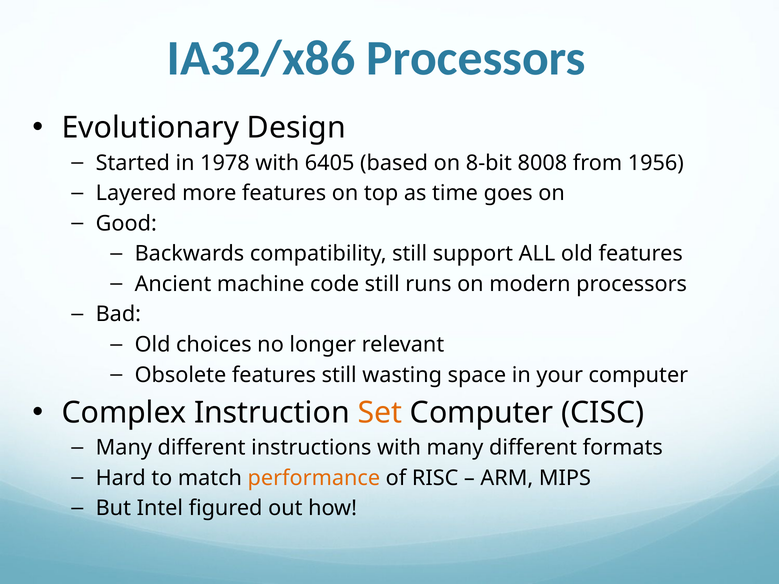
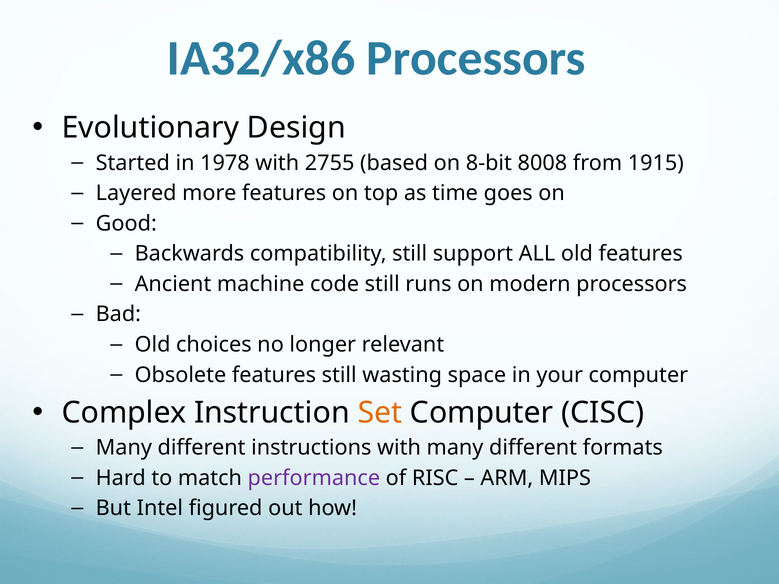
6405: 6405 -> 2755 (330, 163)
1956: 1956 -> 1915 (656, 163)
performance colour: orange -> purple (314, 478)
